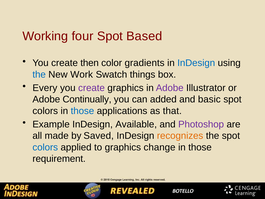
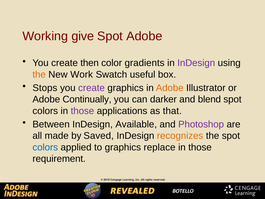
four: four -> give (83, 36)
Spot Based: Based -> Adobe (144, 36)
InDesign colour: blue -> purple (196, 63)
the colour: blue -> orange (39, 74)
things: things -> useful (143, 74)
Every: Every -> Stops (45, 88)
Adobe colour: purple -> orange (170, 88)
added: added -> darker (163, 99)
basic: basic -> blend (209, 99)
those colour: blue -> purple (82, 111)
Example: Example -> Between (51, 124)
change: change -> replace (160, 147)
